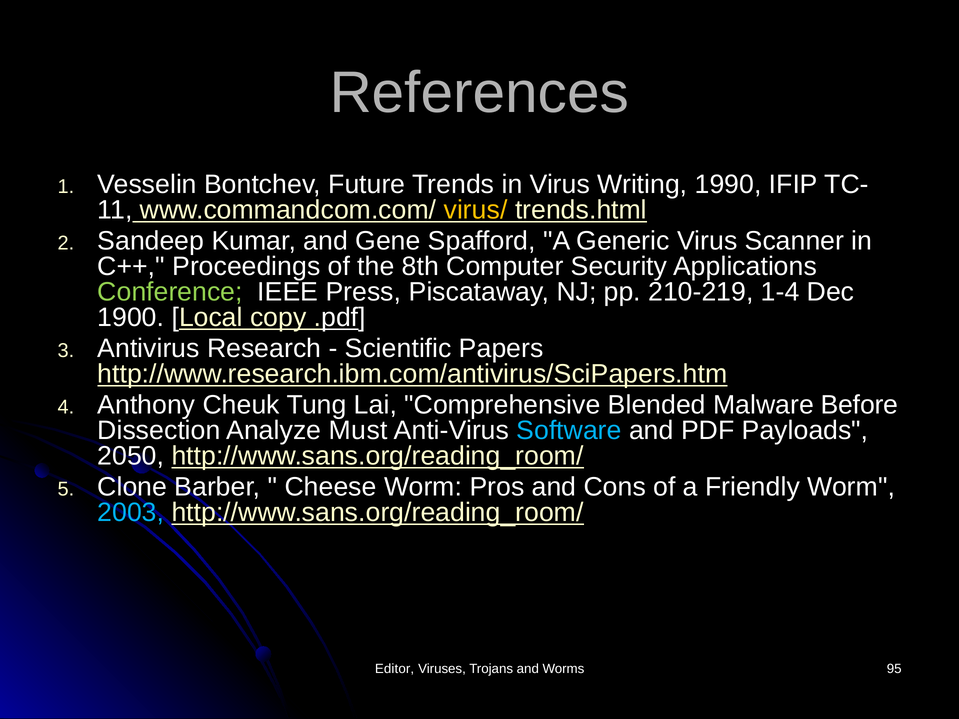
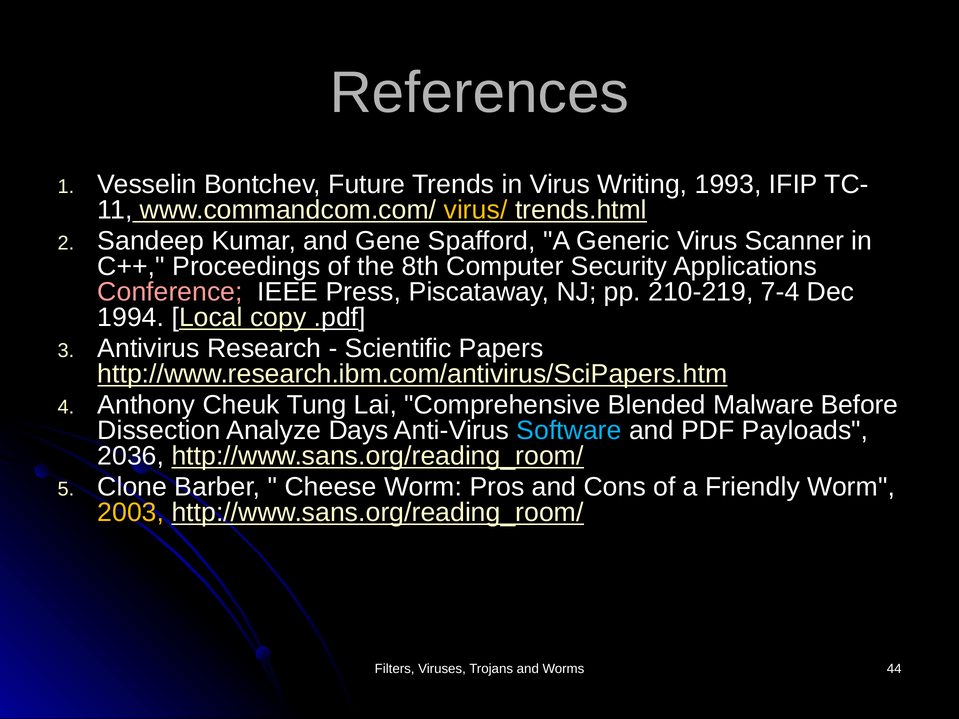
1990: 1990 -> 1993 (728, 184)
Conference colour: light green -> pink (170, 292)
1-4: 1-4 -> 7-4 (780, 292)
1900: 1900 -> 1994 (131, 318)
Must: Must -> Days (358, 431)
2050: 2050 -> 2036 (131, 456)
2003 colour: light blue -> yellow (131, 513)
Editor: Editor -> Filters (395, 669)
95: 95 -> 44 (894, 669)
